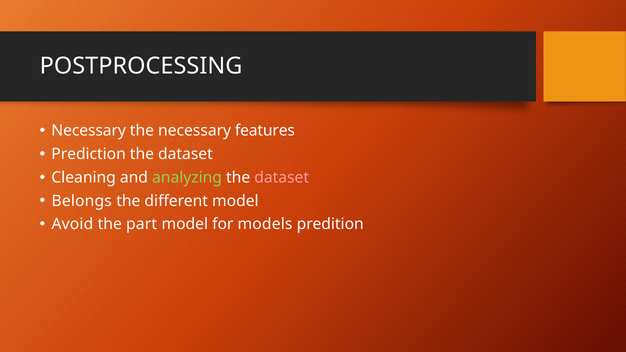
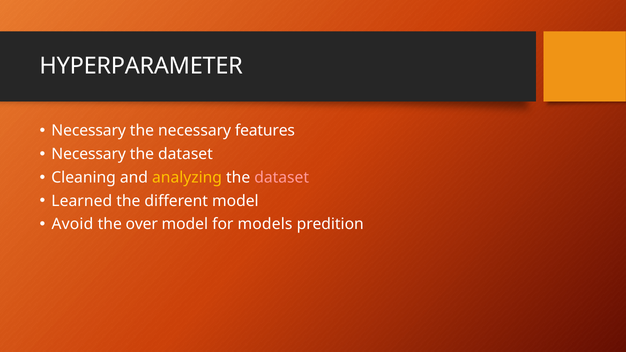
POSTPROCESSING: POSTPROCESSING -> HYPERPARAMETER (141, 66)
Prediction: Prediction -> Necessary (89, 154)
analyzing colour: light green -> yellow (187, 178)
Belongs: Belongs -> Learned (82, 201)
part: part -> over (142, 224)
